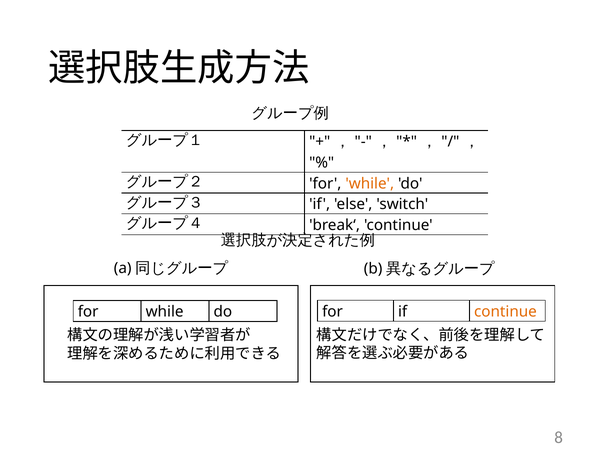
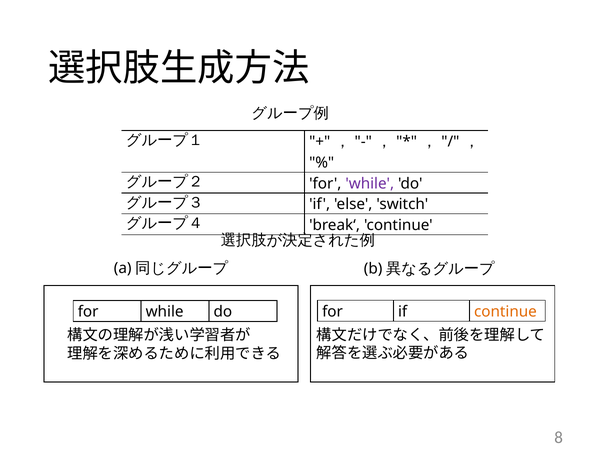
while colour: orange -> purple (370, 184)
